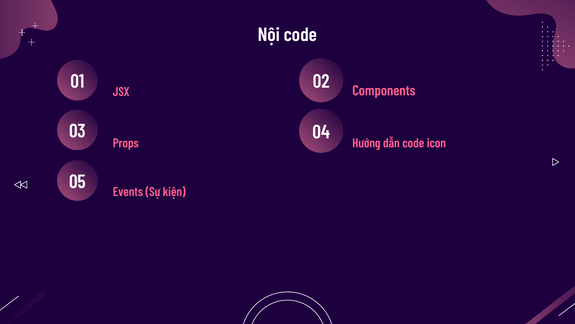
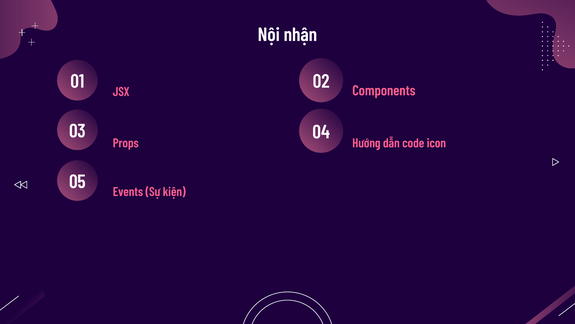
Nội code: code -> nhận (300, 35)
